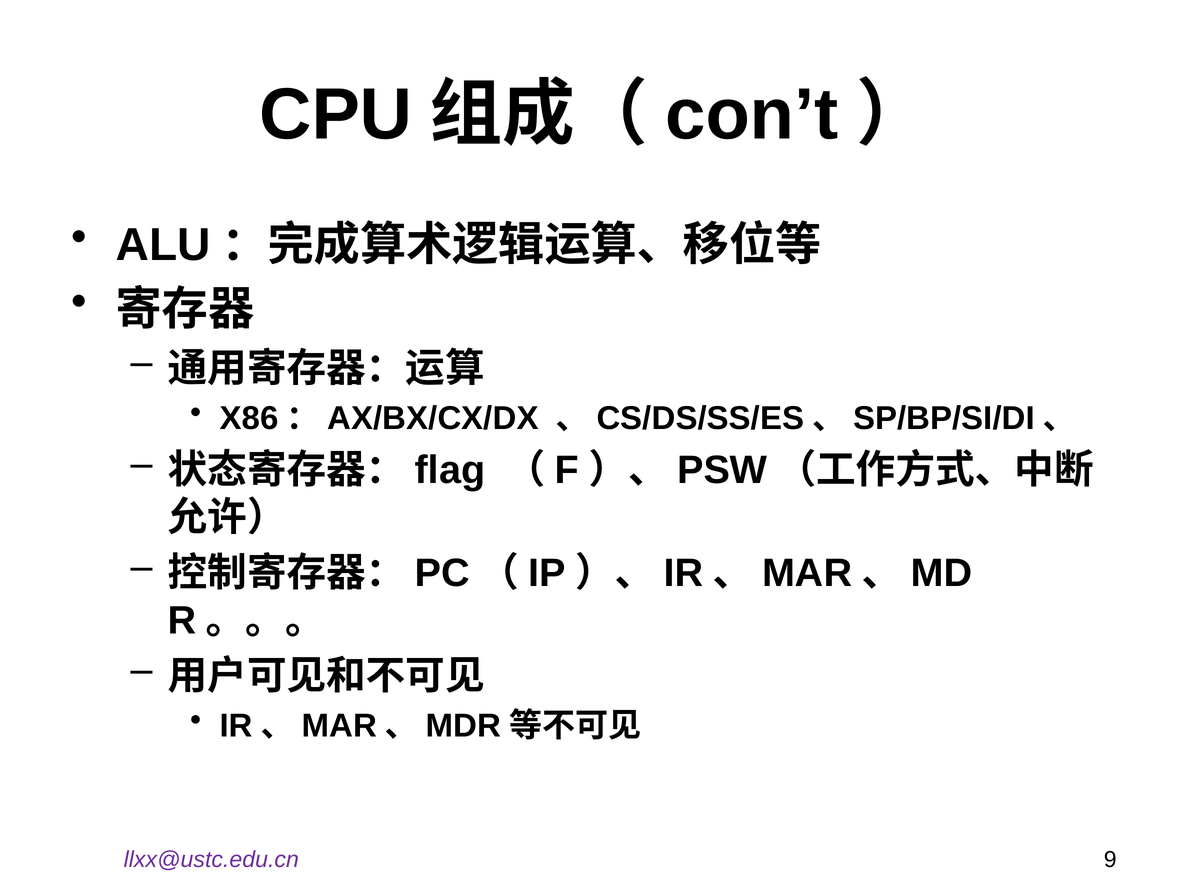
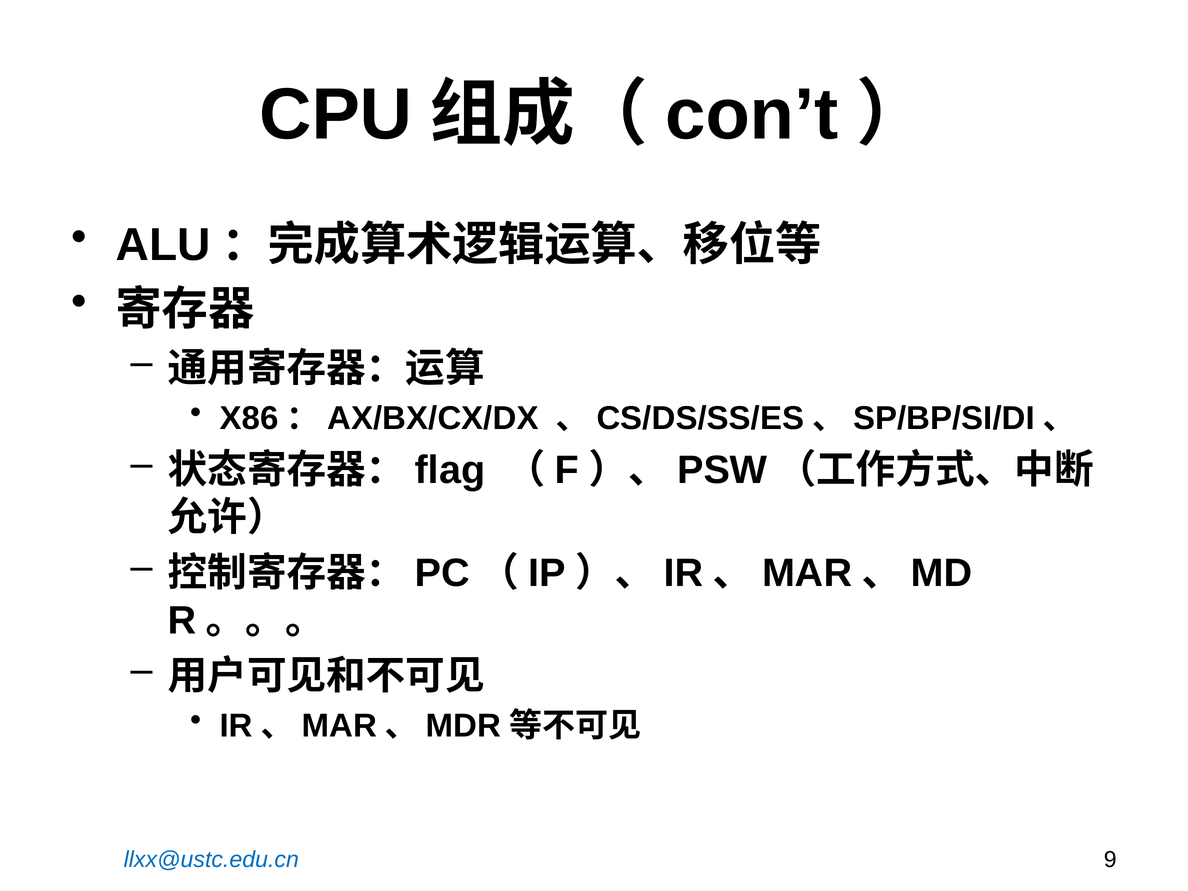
llxx@ustc.edu.cn colour: purple -> blue (211, 860)
